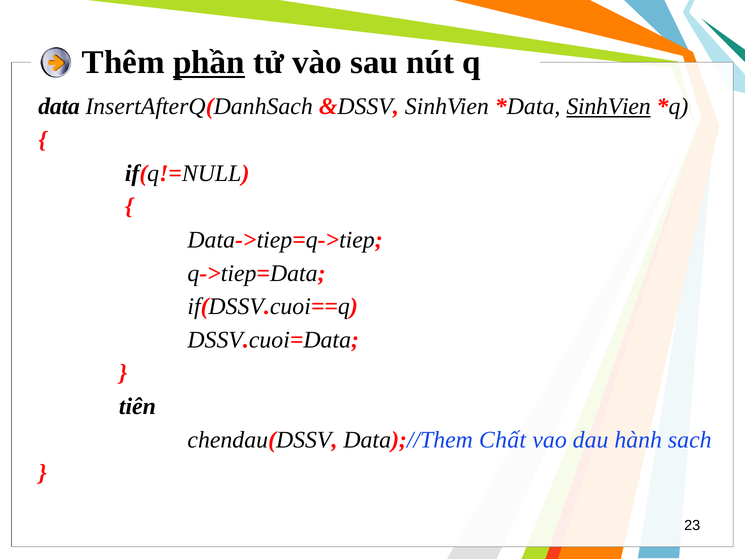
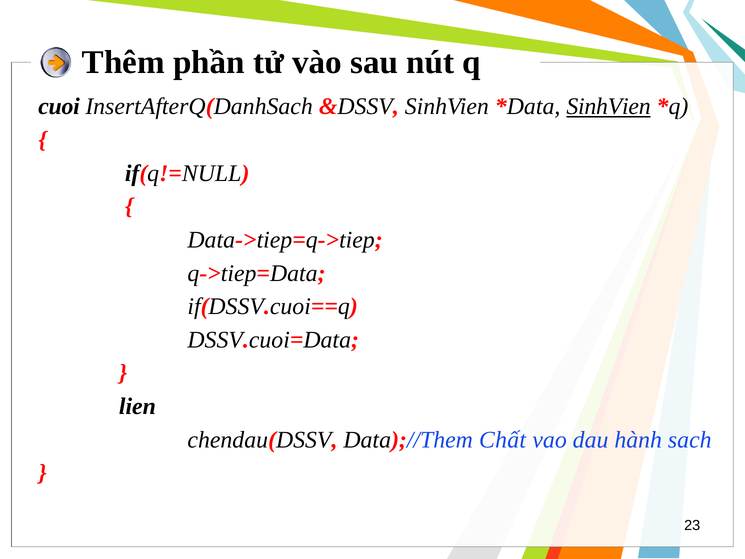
phần underline: present -> none (209, 62)
data: data -> cuoi (59, 107)
tiên: tiên -> lien (137, 406)
